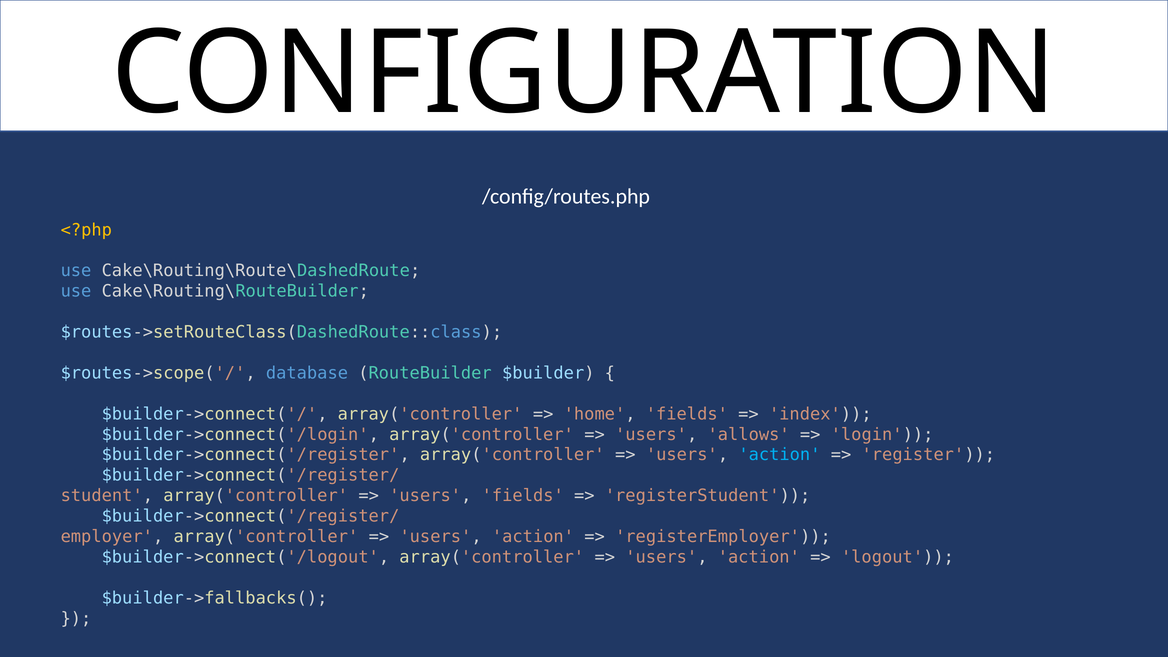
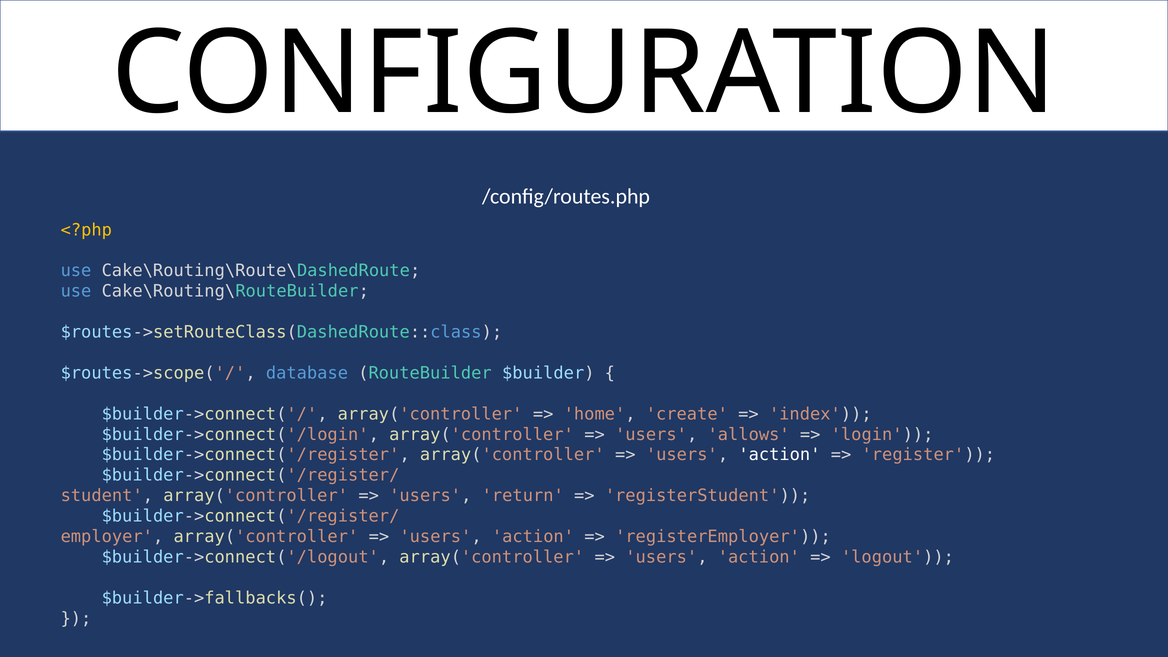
home fields: fields -> create (687, 414)
action colour: light blue -> white (779, 455)
users fields: fields -> return (523, 496)
